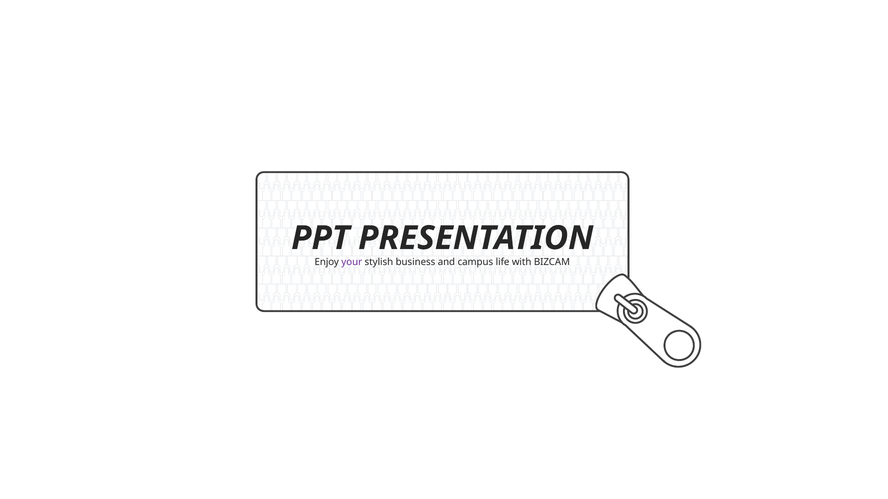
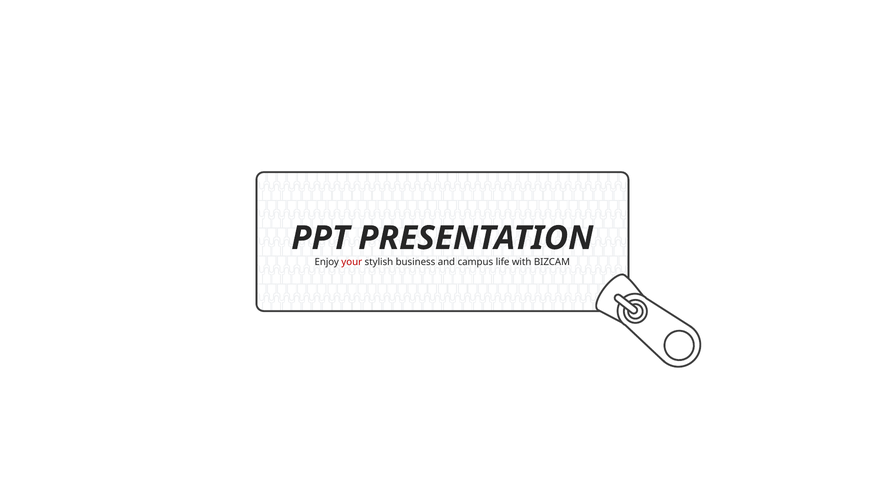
your colour: purple -> red (352, 262)
